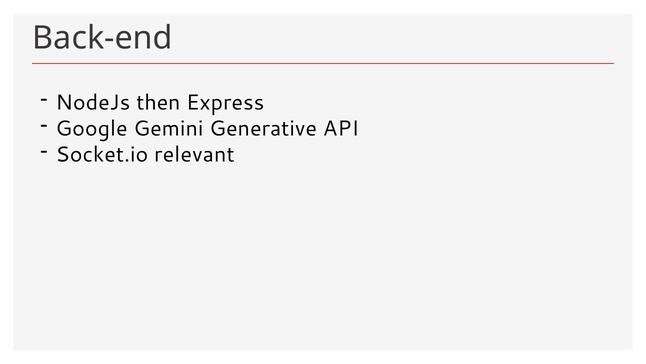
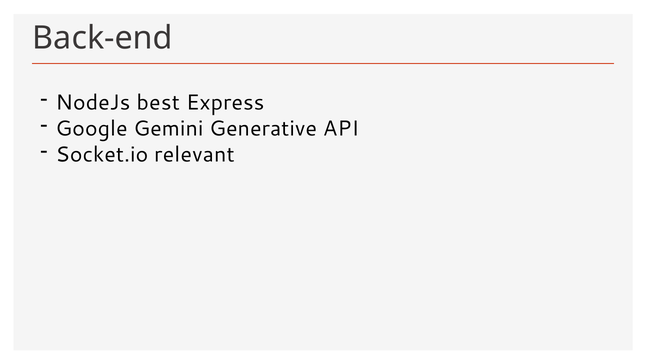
then: then -> best (158, 103)
